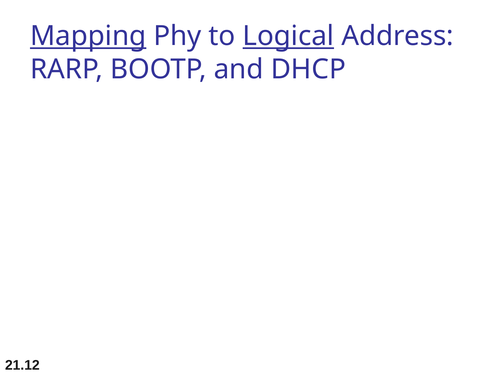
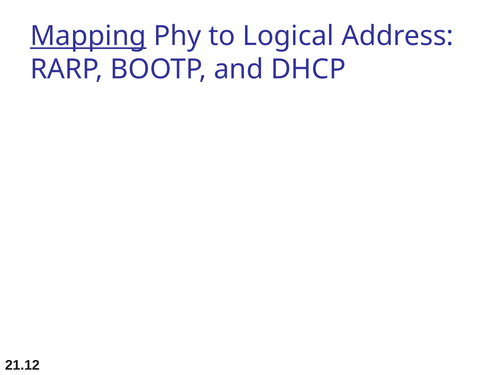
Logical underline: present -> none (288, 36)
